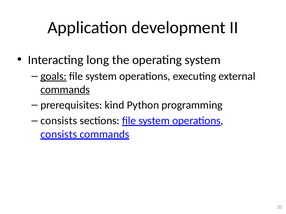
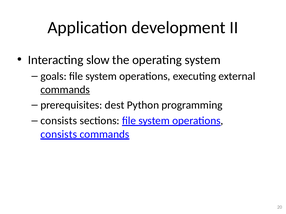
long: long -> slow (98, 60)
goals underline: present -> none (53, 76)
kind: kind -> dest (115, 105)
